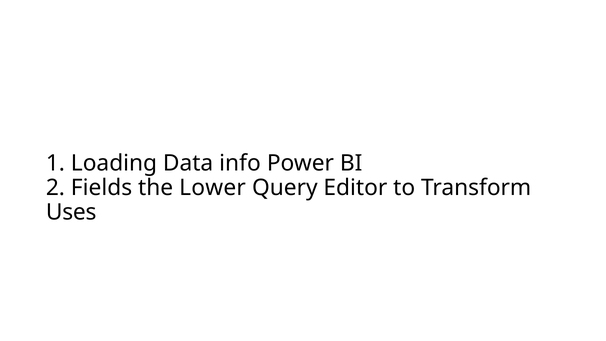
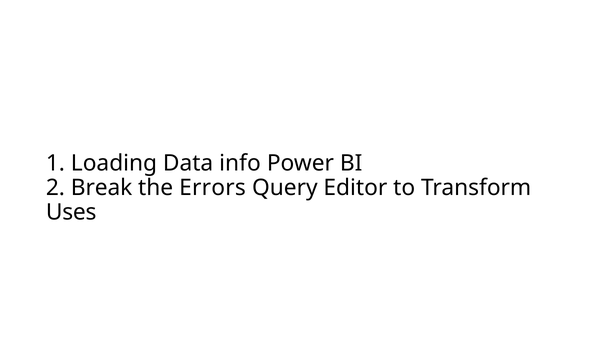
Fields: Fields -> Break (102, 188)
Lower: Lower -> Errors (213, 188)
